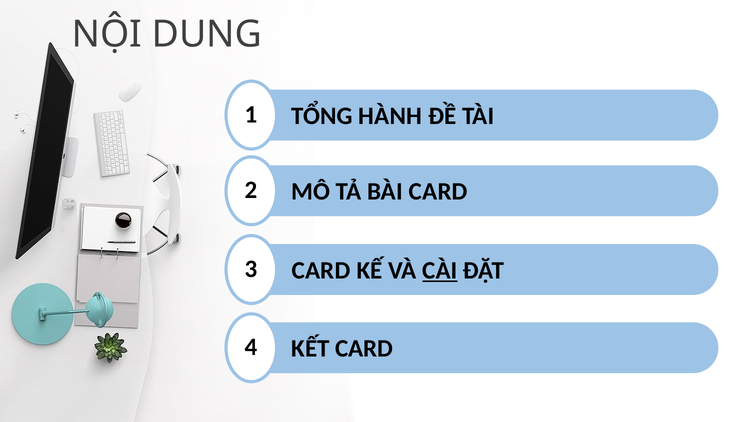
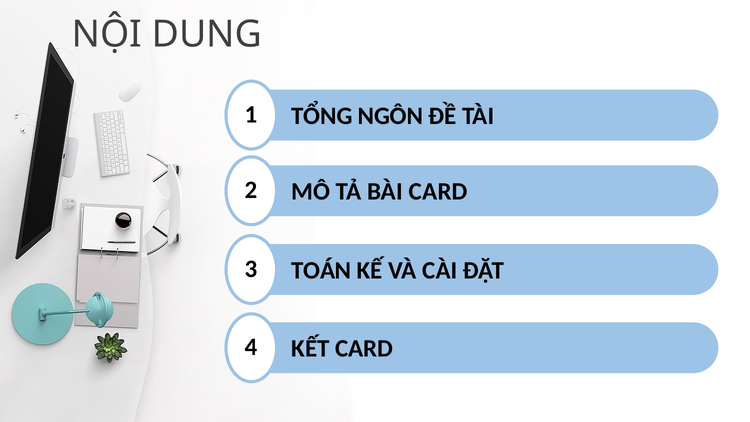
HÀNH: HÀNH -> NGÔN (390, 116)
3 CARD: CARD -> TOÁN (321, 270)
CÀI underline: present -> none (440, 270)
